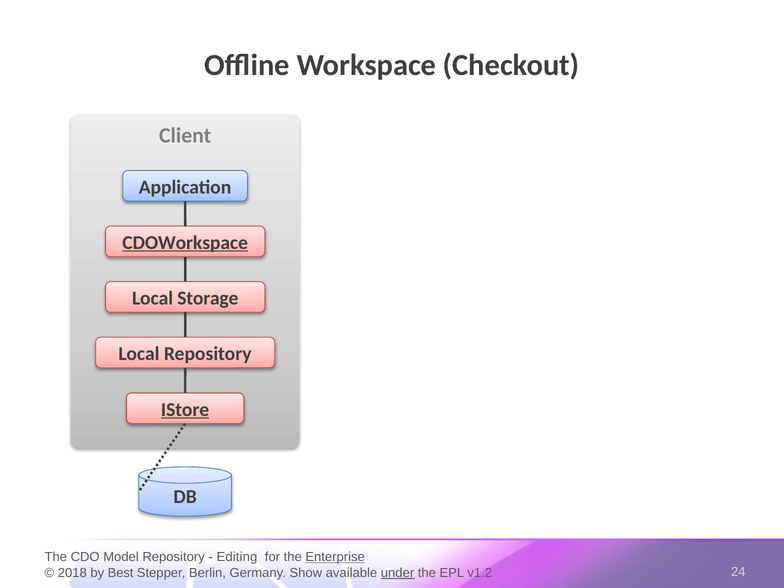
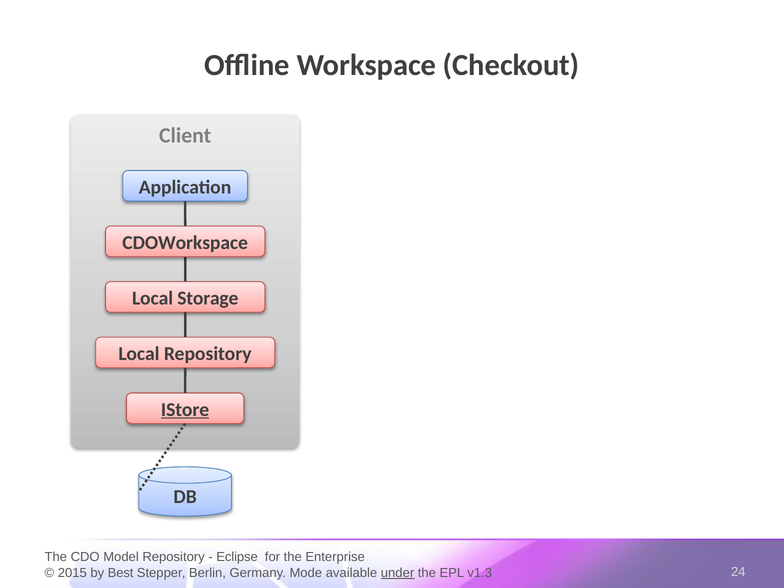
CDOWorkspace underline: present -> none (185, 243)
Editing: Editing -> Eclipse (237, 557)
Enterprise underline: present -> none (335, 557)
2018: 2018 -> 2015 (72, 573)
Show: Show -> Mode (306, 573)
v1.2: v1.2 -> v1.3 (480, 573)
